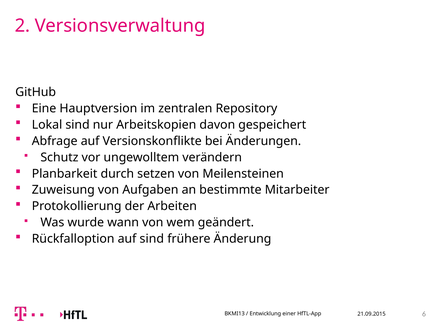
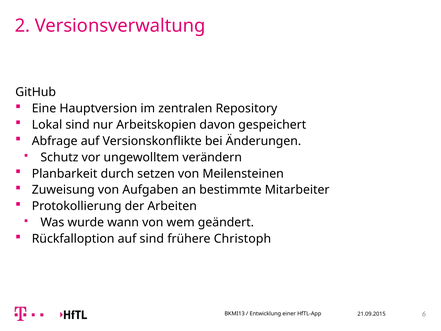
Änderung: Änderung -> Christoph (242, 239)
